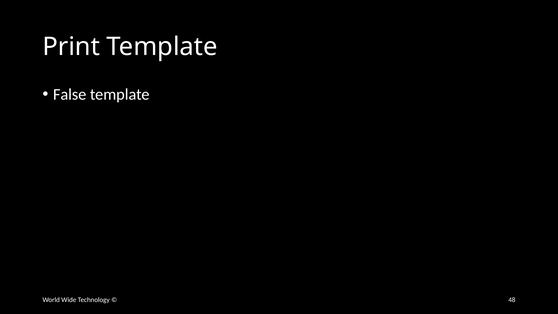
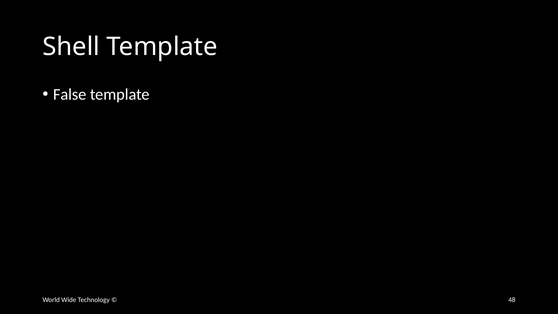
Print: Print -> Shell (71, 47)
